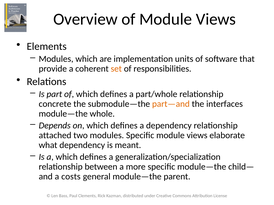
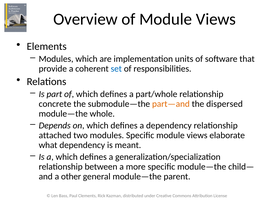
set colour: orange -> blue (116, 69)
interfaces: interfaces -> dispersed (225, 104)
costs: costs -> other (71, 177)
